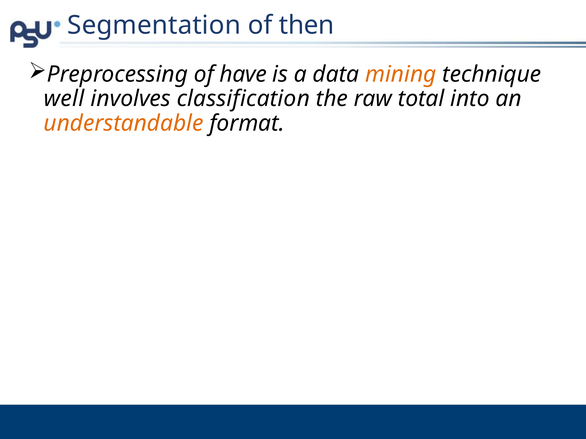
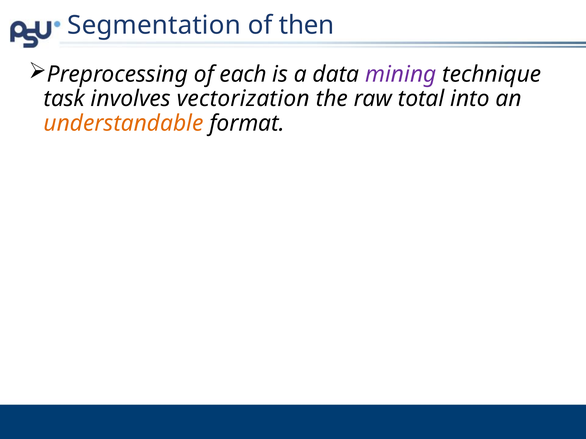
have: have -> each (243, 74)
mining colour: orange -> purple (401, 74)
well: well -> task (64, 99)
classification: classification -> vectorization (243, 99)
